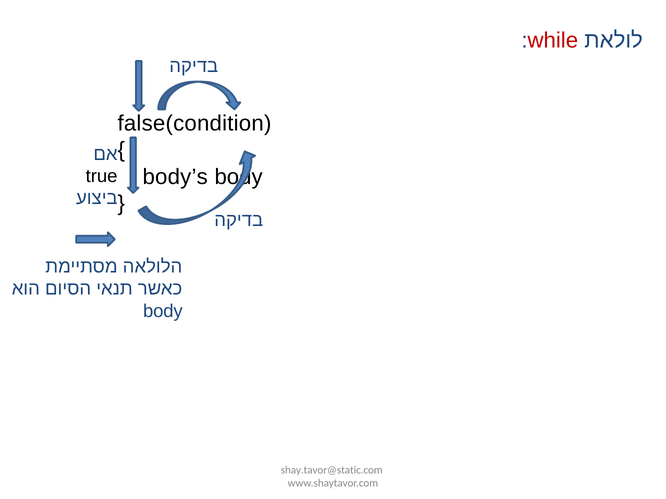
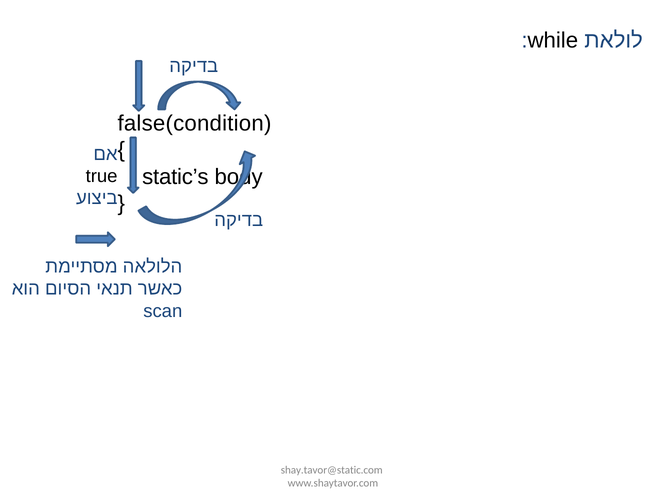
while colour: red -> black (553, 40)
body’s: body’s -> static’s (175, 177)
body: body -> scan (163, 311)
